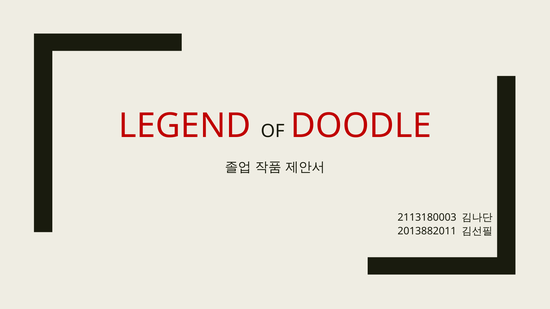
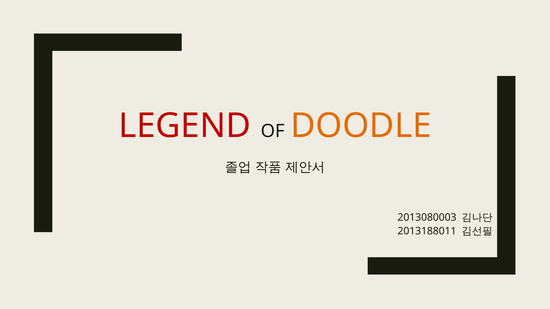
DOODLE colour: red -> orange (361, 126)
2113180003: 2113180003 -> 2013080003 (427, 218)
2013882011: 2013882011 -> 2013188011 (427, 231)
